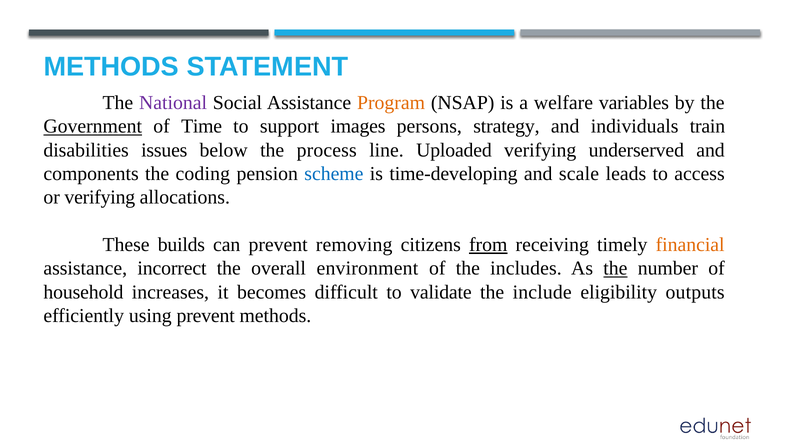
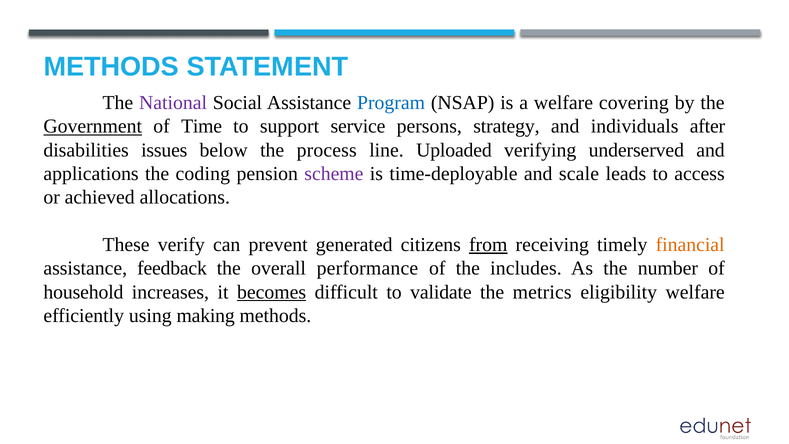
Program colour: orange -> blue (391, 103)
variables: variables -> covering (634, 103)
images: images -> service (358, 126)
train: train -> after (707, 126)
components: components -> applications (91, 174)
scheme colour: blue -> purple (334, 174)
time-developing: time-developing -> time-deployable (453, 174)
or verifying: verifying -> achieved (100, 197)
builds: builds -> verify (181, 245)
removing: removing -> generated (354, 245)
incorrect: incorrect -> feedback (172, 268)
environment: environment -> performance (367, 268)
the underline: present -> none (615, 268)
becomes underline: none -> present (272, 292)
include: include -> metrics (542, 292)
eligibility outputs: outputs -> welfare (695, 292)
using prevent: prevent -> making (206, 316)
